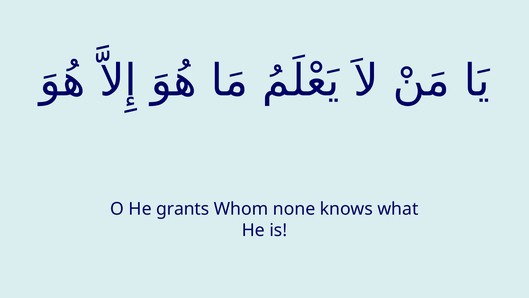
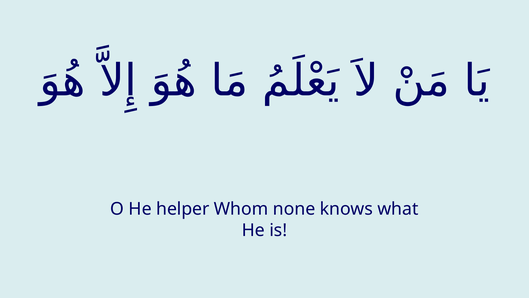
grants: grants -> helper (183, 209)
